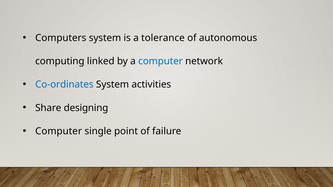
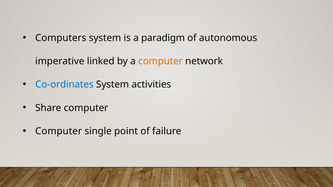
tolerance: tolerance -> paradigm (163, 38)
computing: computing -> imperative (60, 61)
computer colour: blue -> orange (160, 61)
Share designing: designing -> computer (86, 108)
